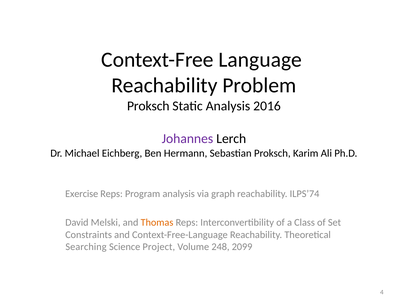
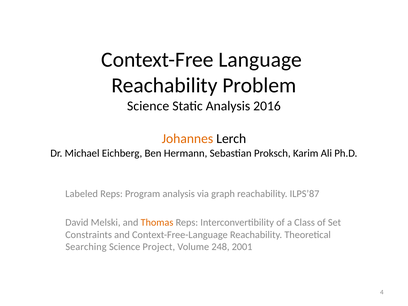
Proksch: Proksch -> Science (148, 106)
Johannes colour: purple -> orange (187, 139)
Exercise: Exercise -> Labeled (82, 194)
ILPS’74: ILPS’74 -> ILPS’87 (305, 194)
2099: 2099 -> 2001 (242, 247)
